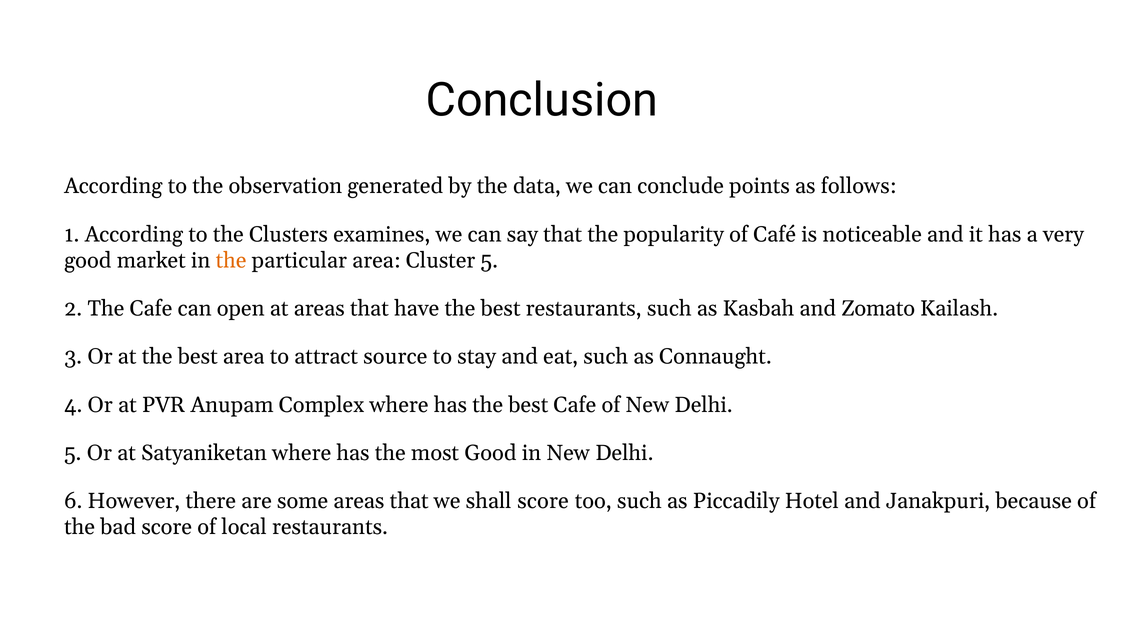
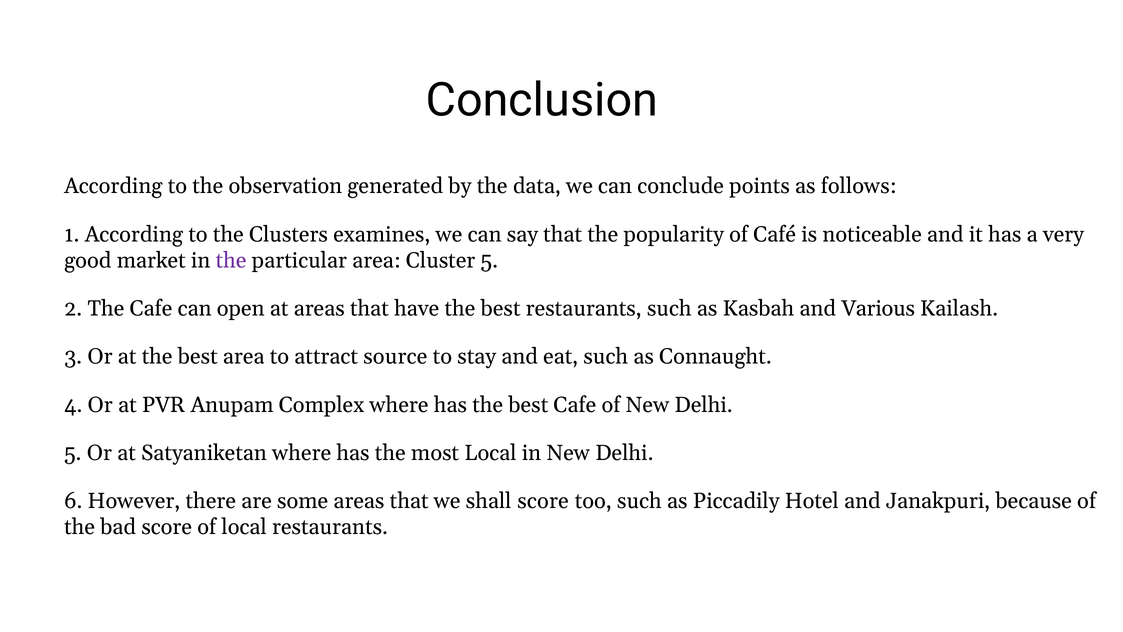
the colour: orange -> purple (231, 260)
Zomato: Zomato -> Various (878, 309)
most Good: Good -> Local (490, 453)
